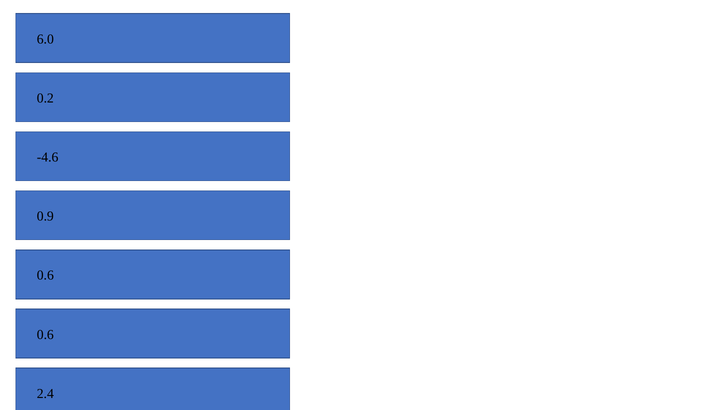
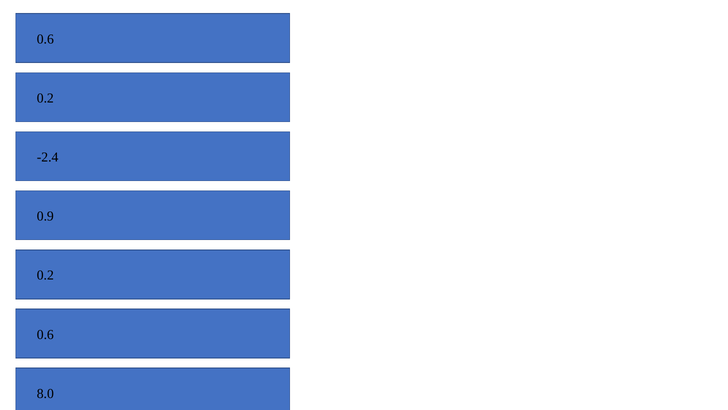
6.0: 6.0 -> 0.6 (45, 39)
-4.6: -4.6 -> -2.4 (48, 157)
0.6: 0.6 -> 0.2 (45, 275)
2.4: 2.4 -> 8.0 (45, 393)
